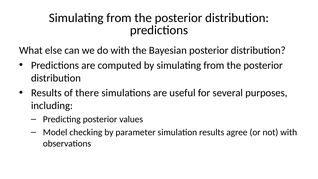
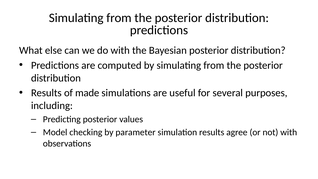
there: there -> made (87, 93)
